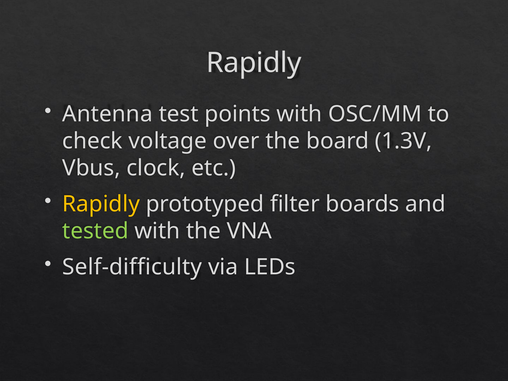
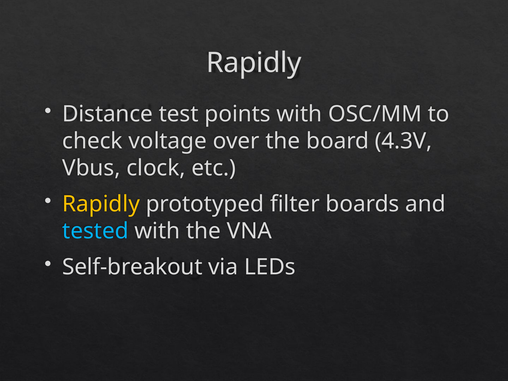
Antenna: Antenna -> Distance (108, 114)
1.3V: 1.3V -> 4.3V (404, 141)
tested colour: light green -> light blue (95, 231)
Self-difficulty: Self-difficulty -> Self-breakout (132, 267)
